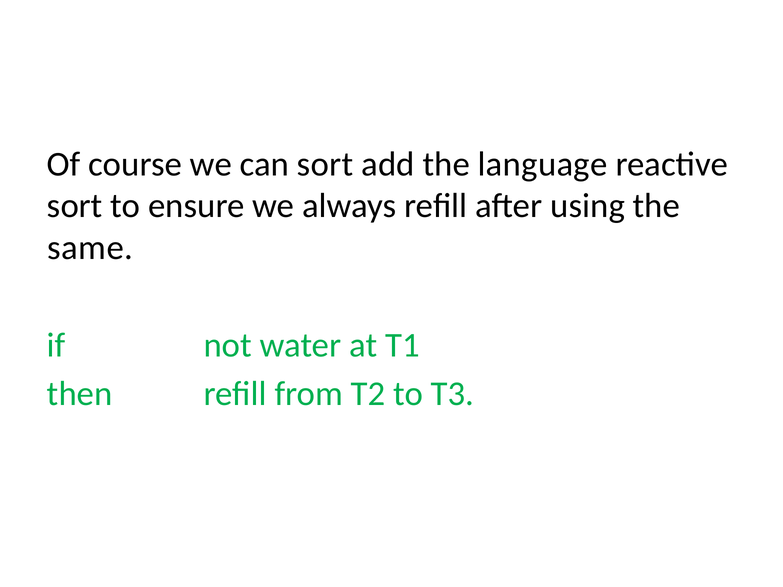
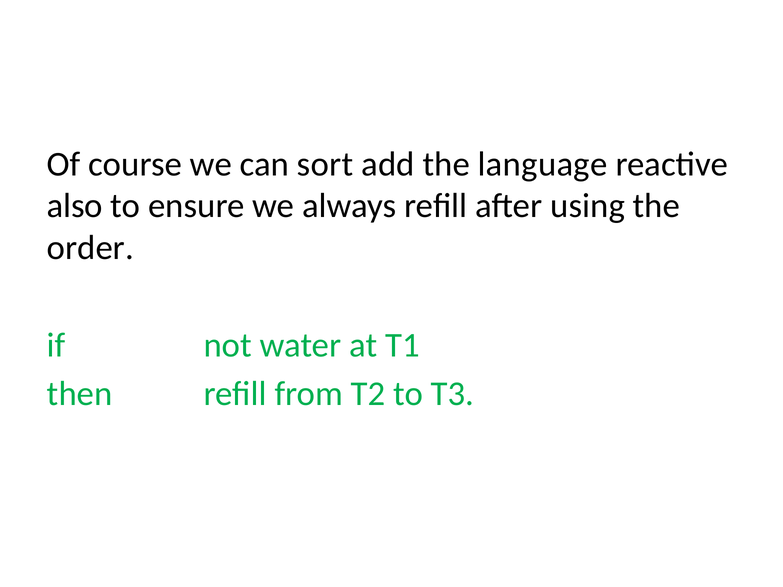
sort: sort -> also (75, 206)
same: same -> order (90, 248)
